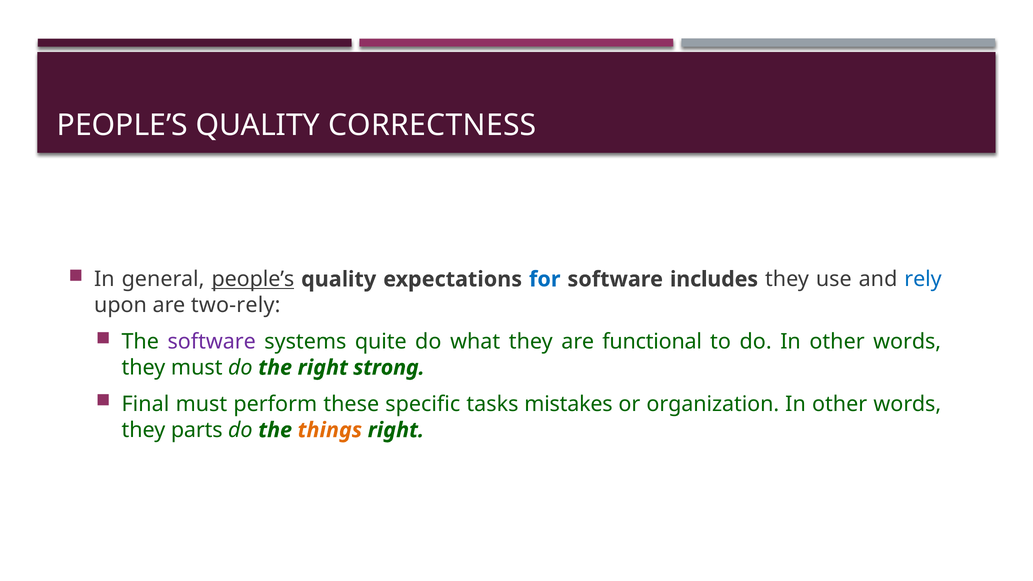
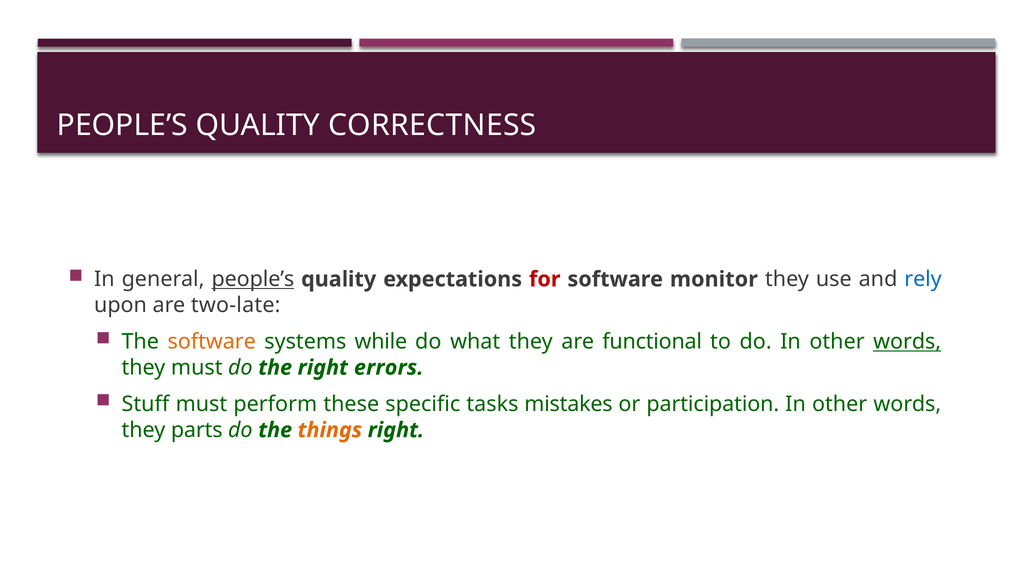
for colour: blue -> red (545, 279)
includes: includes -> monitor (714, 279)
two-rely: two-rely -> two-late (236, 305)
software colour: purple -> orange (212, 342)
quite: quite -> while (381, 342)
words underline: none -> present (907, 342)
strong: strong -> errors (389, 368)
Final: Final -> Stuff (145, 404)
organization: organization -> participation (713, 404)
